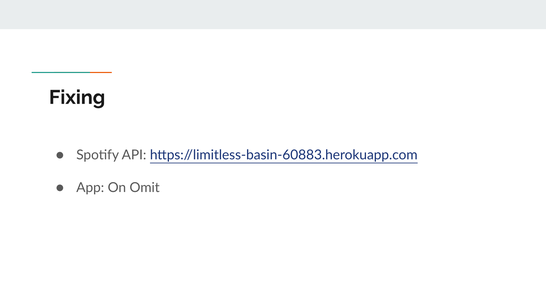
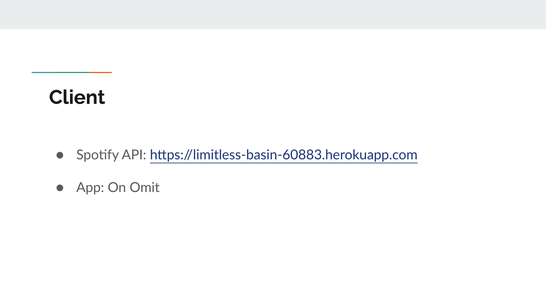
Fixing: Fixing -> Client (77, 97)
